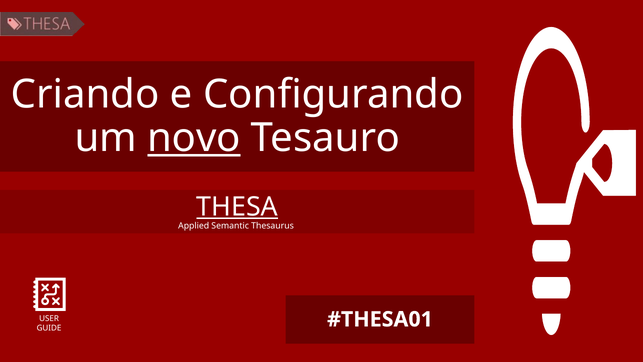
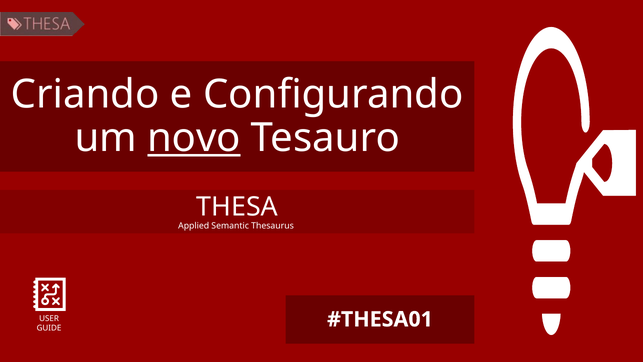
THESA underline: present -> none (237, 207)
